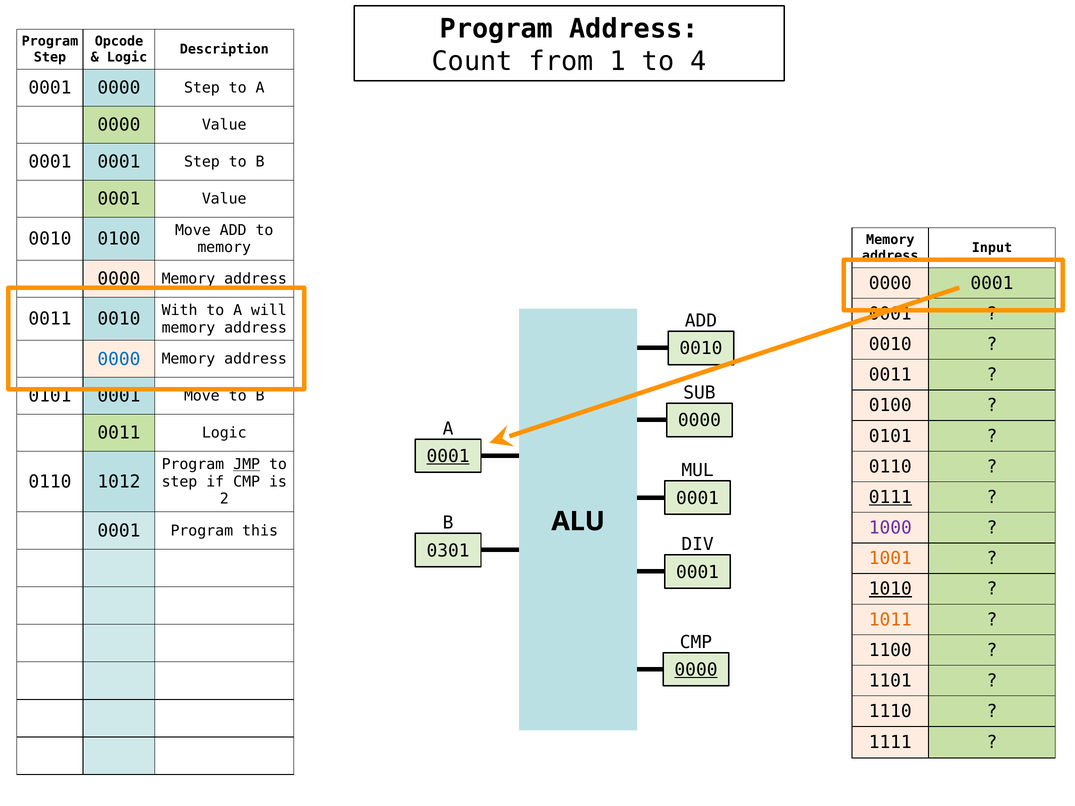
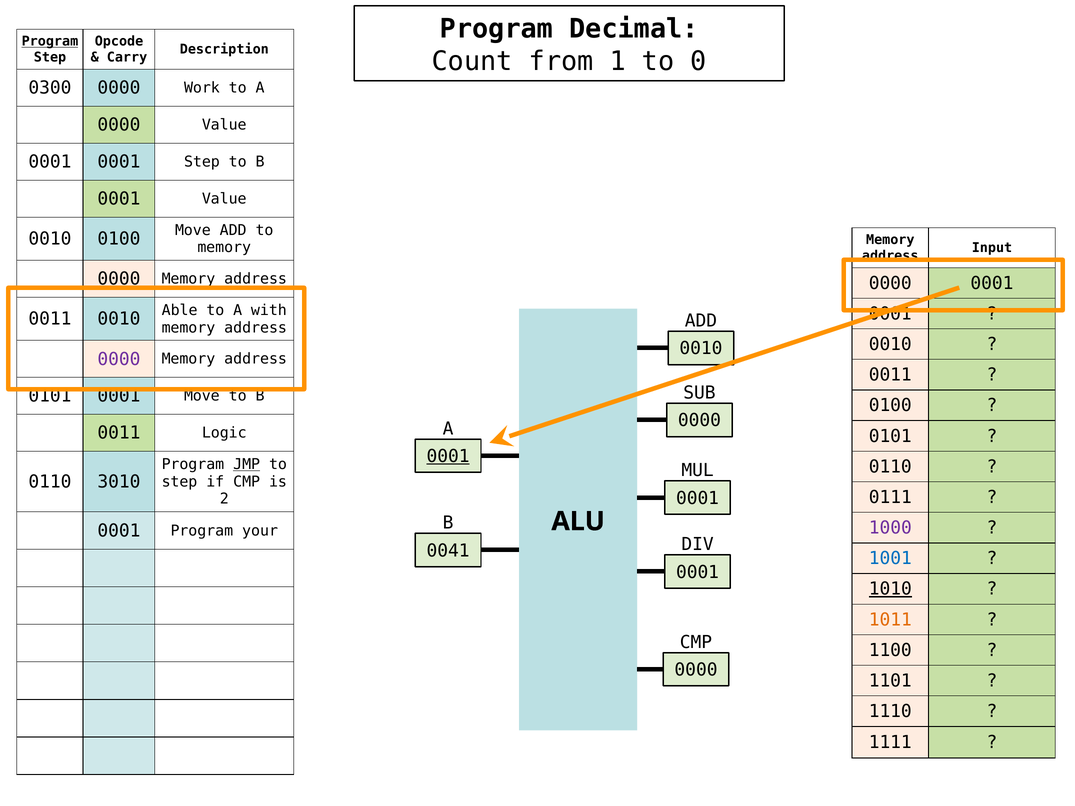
Program Address: Address -> Decimal (634, 29)
Program underline: none -> present (50, 42)
4: 4 -> 0 (699, 61)
Logic: Logic -> Carry (127, 57)
0001: 0001 -> 0300 (50, 88)
0000 Step: Step -> Work (202, 88)
With: With -> Able (180, 310)
will: will -> with (269, 310)
0000 colour: blue -> purple (119, 359)
1012: 1012 -> 3010 (119, 482)
0111 underline: present -> none (890, 497)
this: this -> your (260, 531)
0301: 0301 -> 0041 (448, 551)
1001 colour: orange -> blue (890, 559)
0000 underline: present -> none (696, 670)
